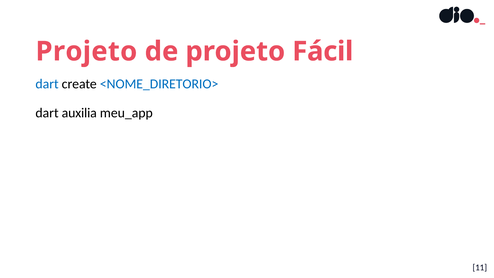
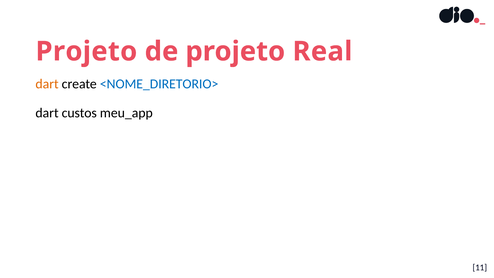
Fácil: Fácil -> Real (322, 51)
dart colour: blue -> orange (47, 84)
auxilia: auxilia -> custos (79, 113)
